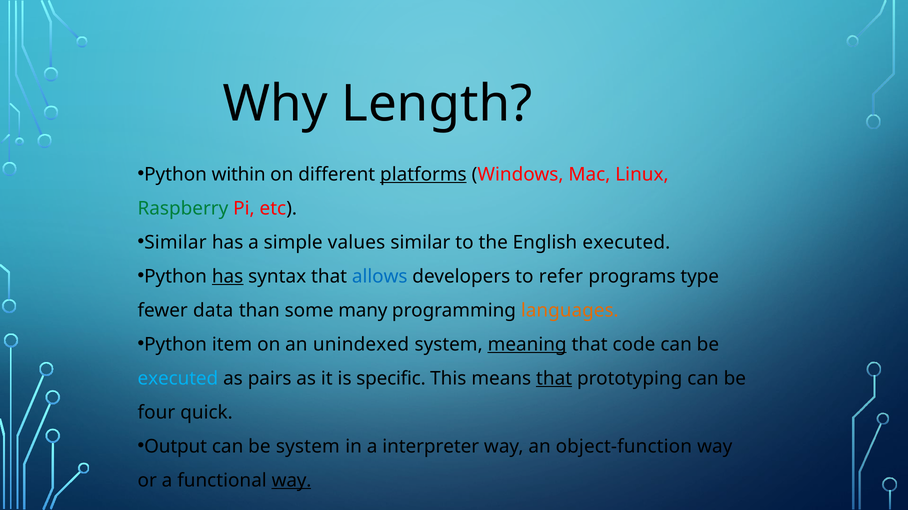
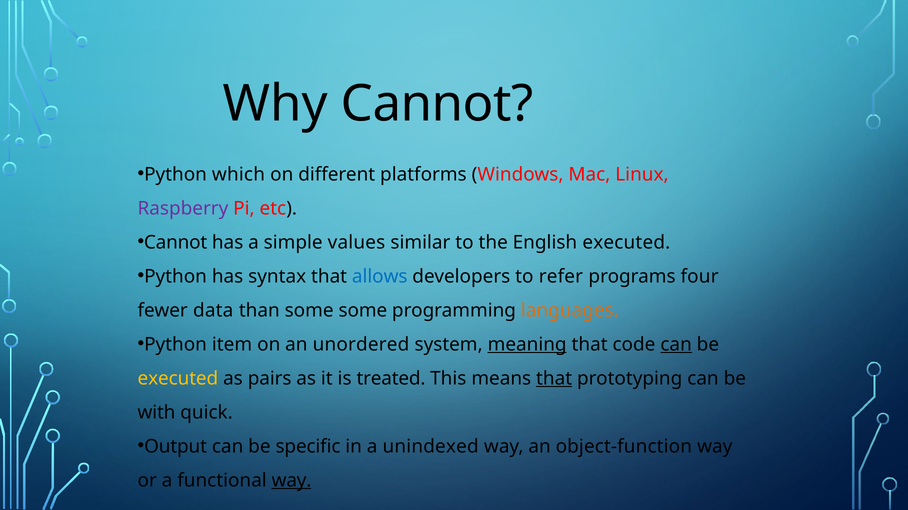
Why Length: Length -> Cannot (437, 104)
within: within -> which (238, 175)
platforms underline: present -> none (423, 175)
Raspberry colour: green -> purple (183, 209)
Similar: Similar -> Cannot (176, 243)
has underline: present -> none (228, 277)
type: type -> four (700, 277)
some many: many -> some (363, 311)
unindexed: unindexed -> unordered (361, 345)
can underline: none -> present (676, 345)
executed colour: light blue -> yellow (178, 379)
specific: specific -> treated (391, 379)
four: four -> with (156, 413)
be system: system -> specific (308, 447)
interpreter: interpreter -> unindexed (431, 447)
